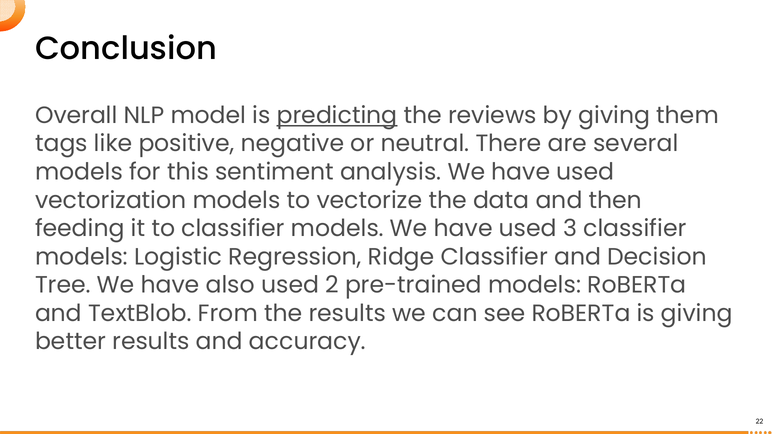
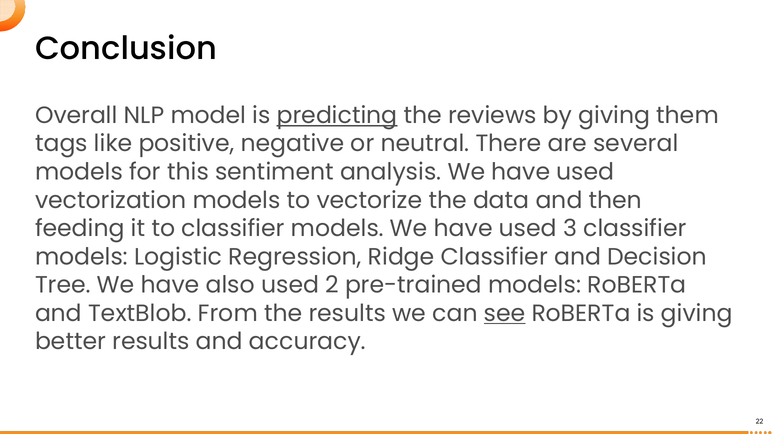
see underline: none -> present (505, 314)
